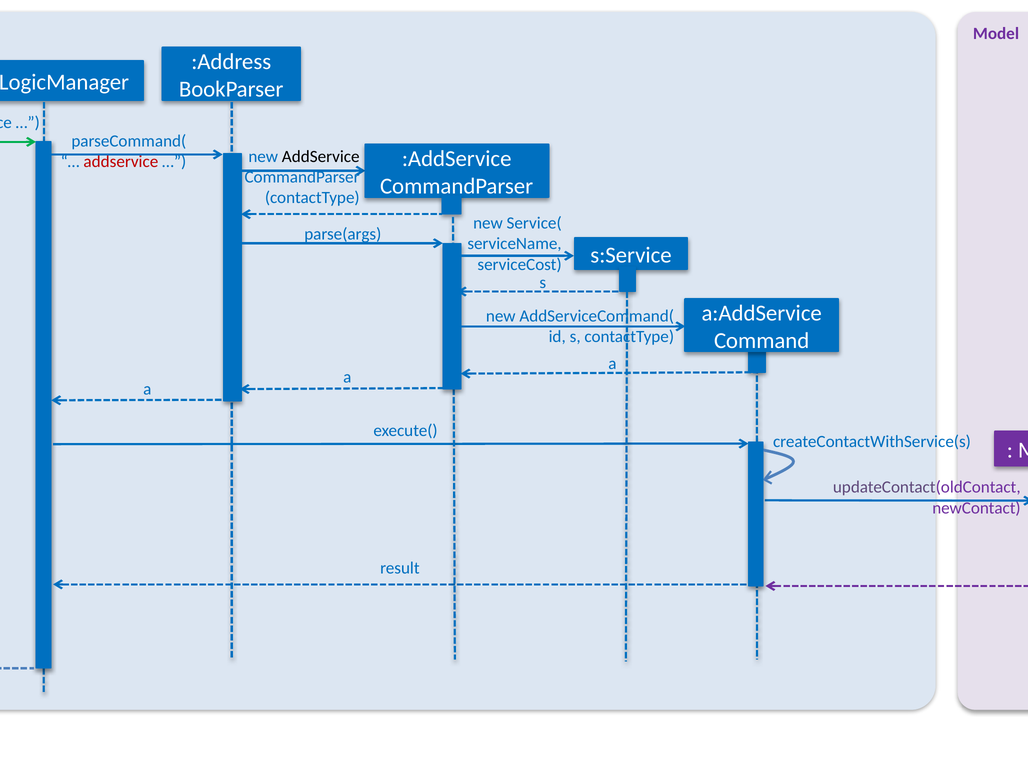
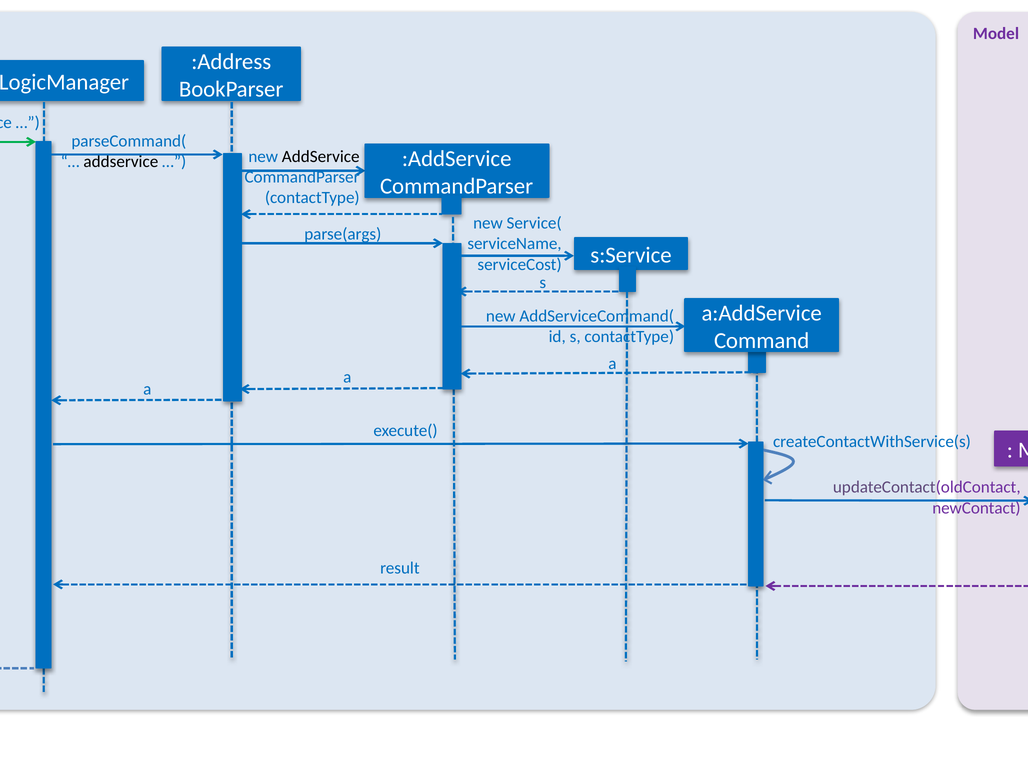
addservice colour: red -> black (121, 162)
